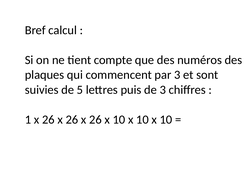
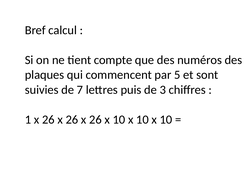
par 3: 3 -> 5 (177, 75)
5: 5 -> 7 (80, 90)
